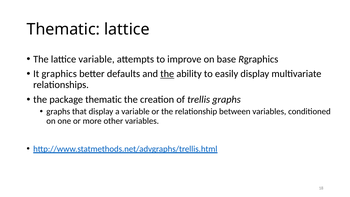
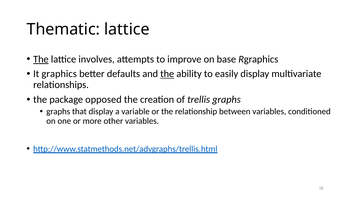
The underline: none -> present (41, 59)
lattice variable: variable -> involves (97, 59)
package thematic: thematic -> opposed (103, 99)
